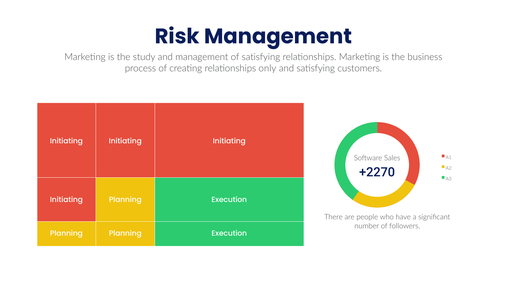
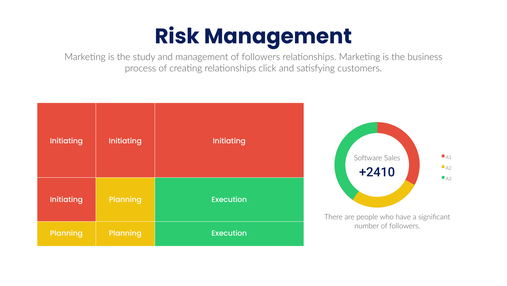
management of satisfying: satisfying -> followers (261, 57)
only: only -> click (267, 68)
+2270: +2270 -> +2410 (377, 172)
